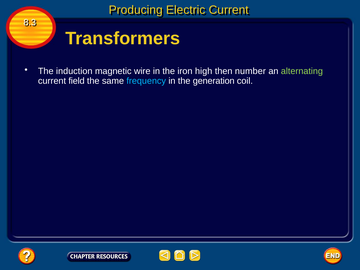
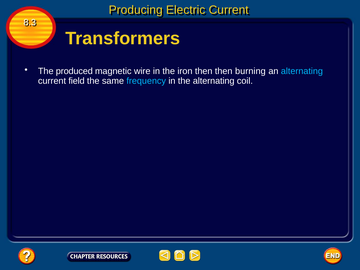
induction: induction -> produced (74, 71)
iron high: high -> then (204, 71)
number: number -> burning (250, 71)
alternating colour: light green -> light blue (302, 71)
the generation: generation -> alternating (214, 81)
